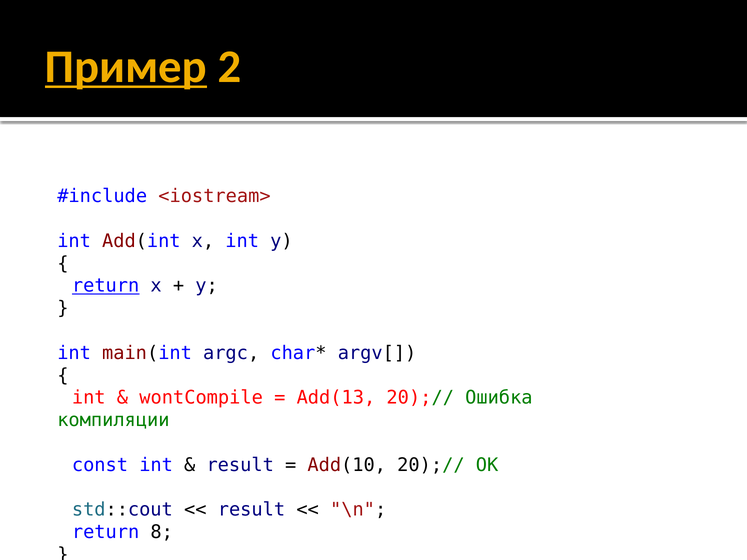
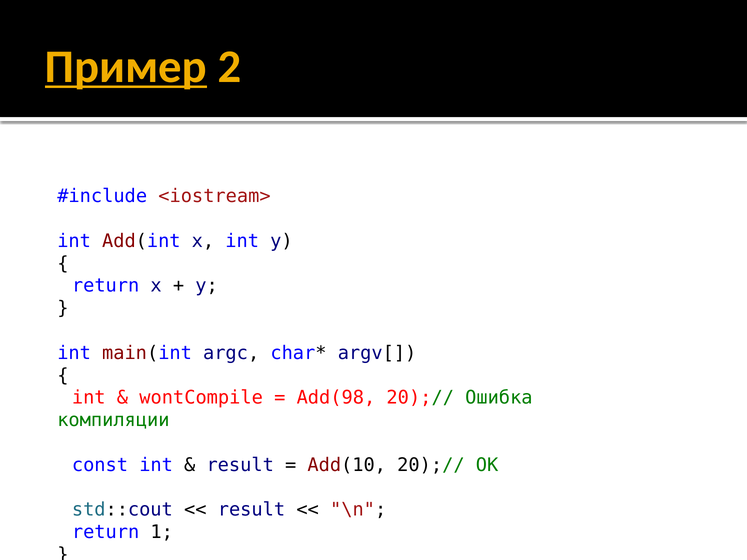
return underline: present -> none (106, 286)
Add(13: Add(13 -> Add(98 (336, 398)
8: 8 -> 1 (162, 532)
